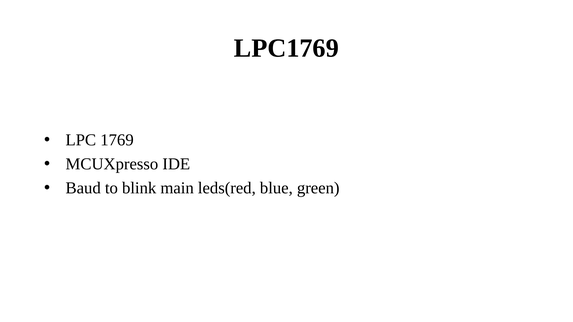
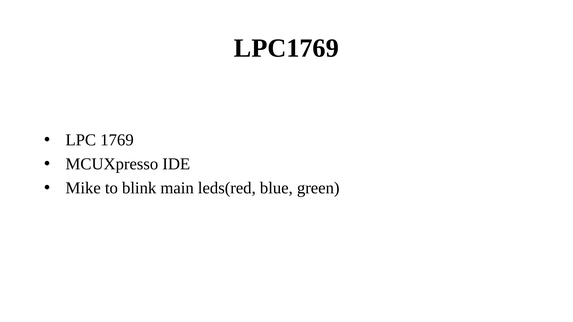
Baud: Baud -> Mike (83, 188)
